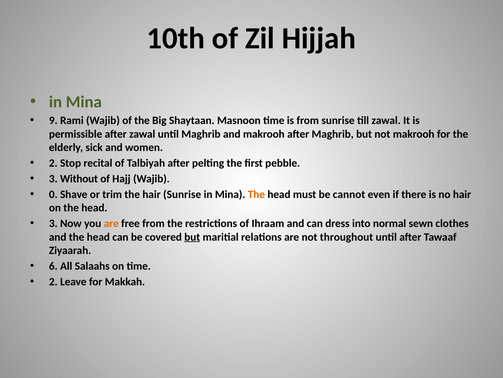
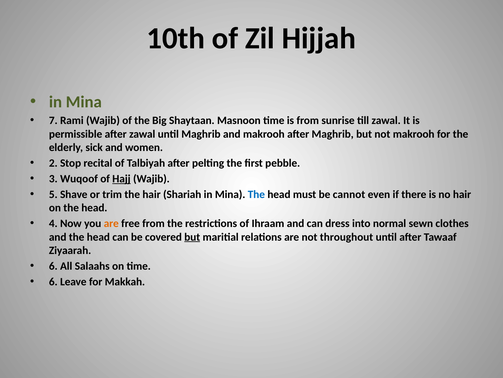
9: 9 -> 7 (53, 120)
Without: Without -> Wuqoof (79, 178)
Hajj underline: none -> present (121, 178)
0: 0 -> 5 (53, 194)
hair Sunrise: Sunrise -> Shariah (182, 194)
The colour: orange -> blue (256, 194)
3: 3 -> 4 (53, 223)
2: 2 -> 6 (53, 281)
